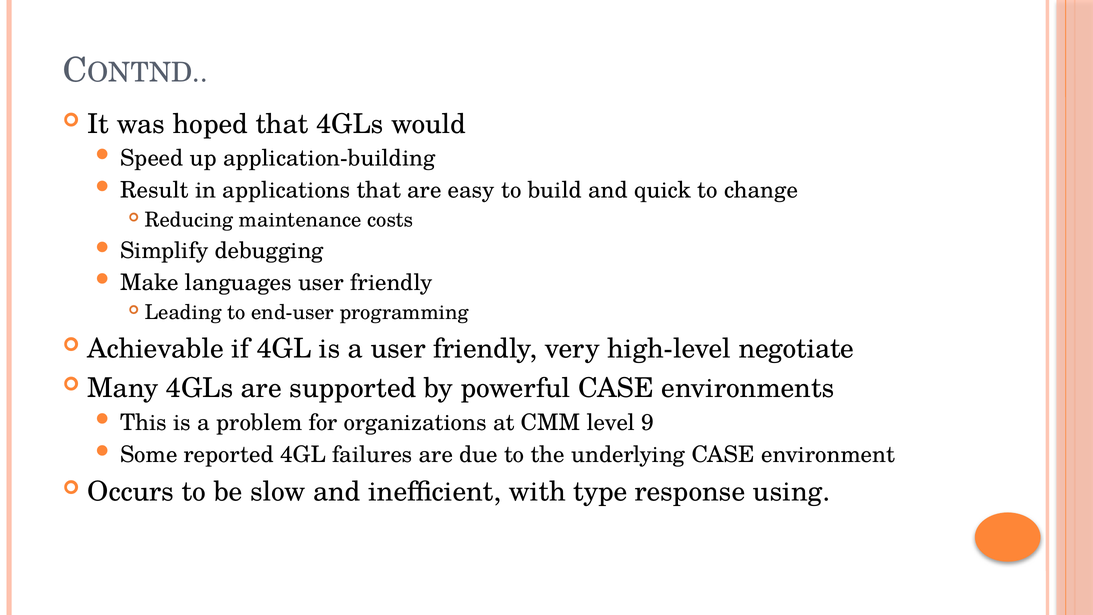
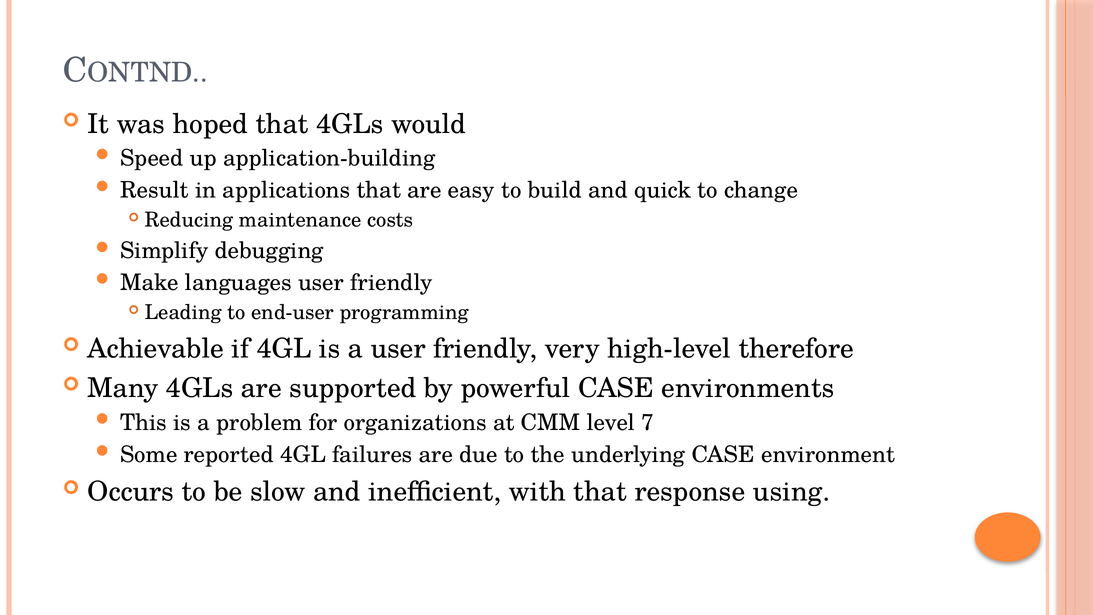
negotiate: negotiate -> therefore (796, 349)
9: 9 -> 7 (648, 423)
with type: type -> that (600, 492)
